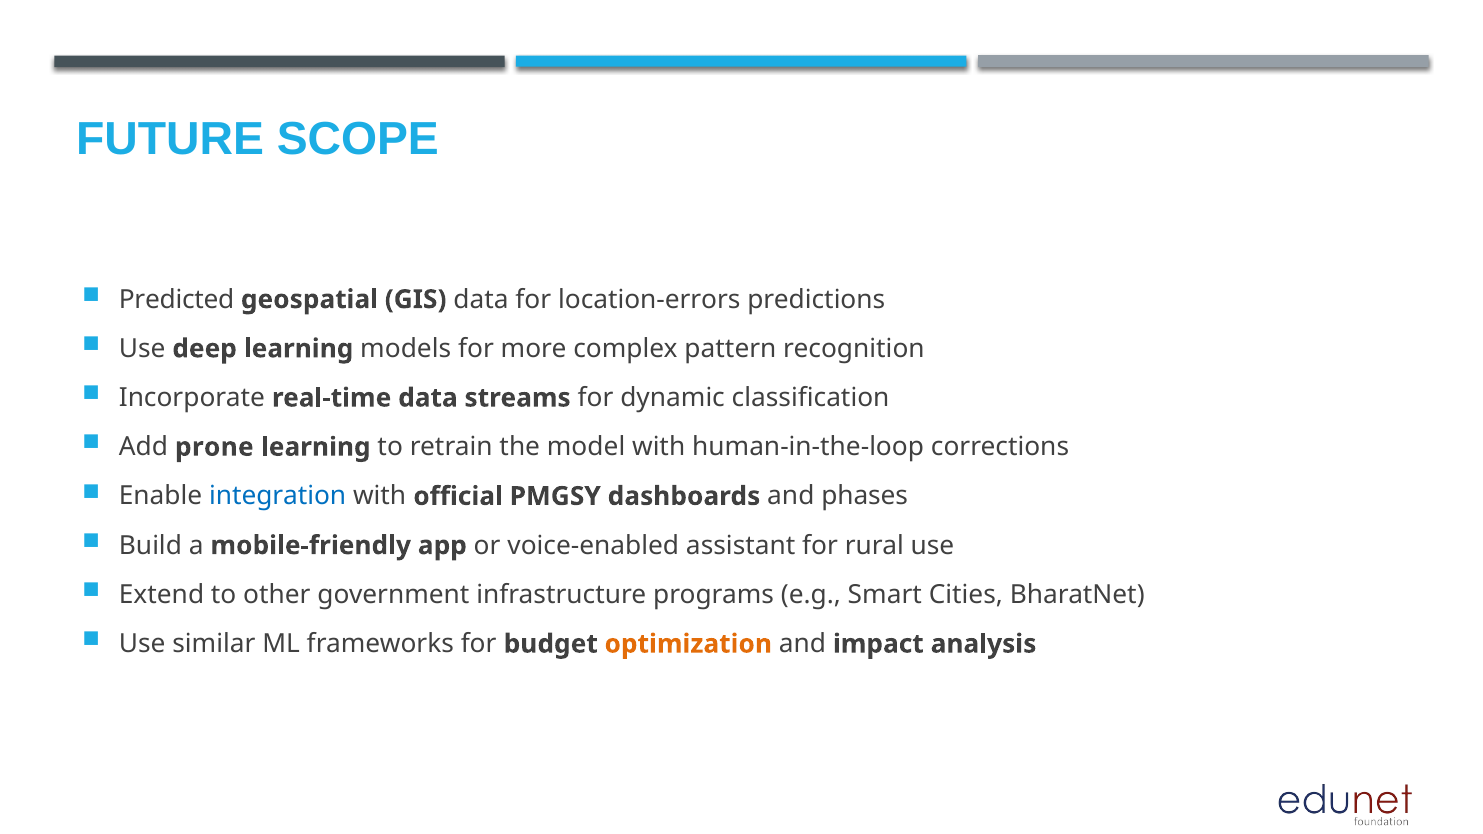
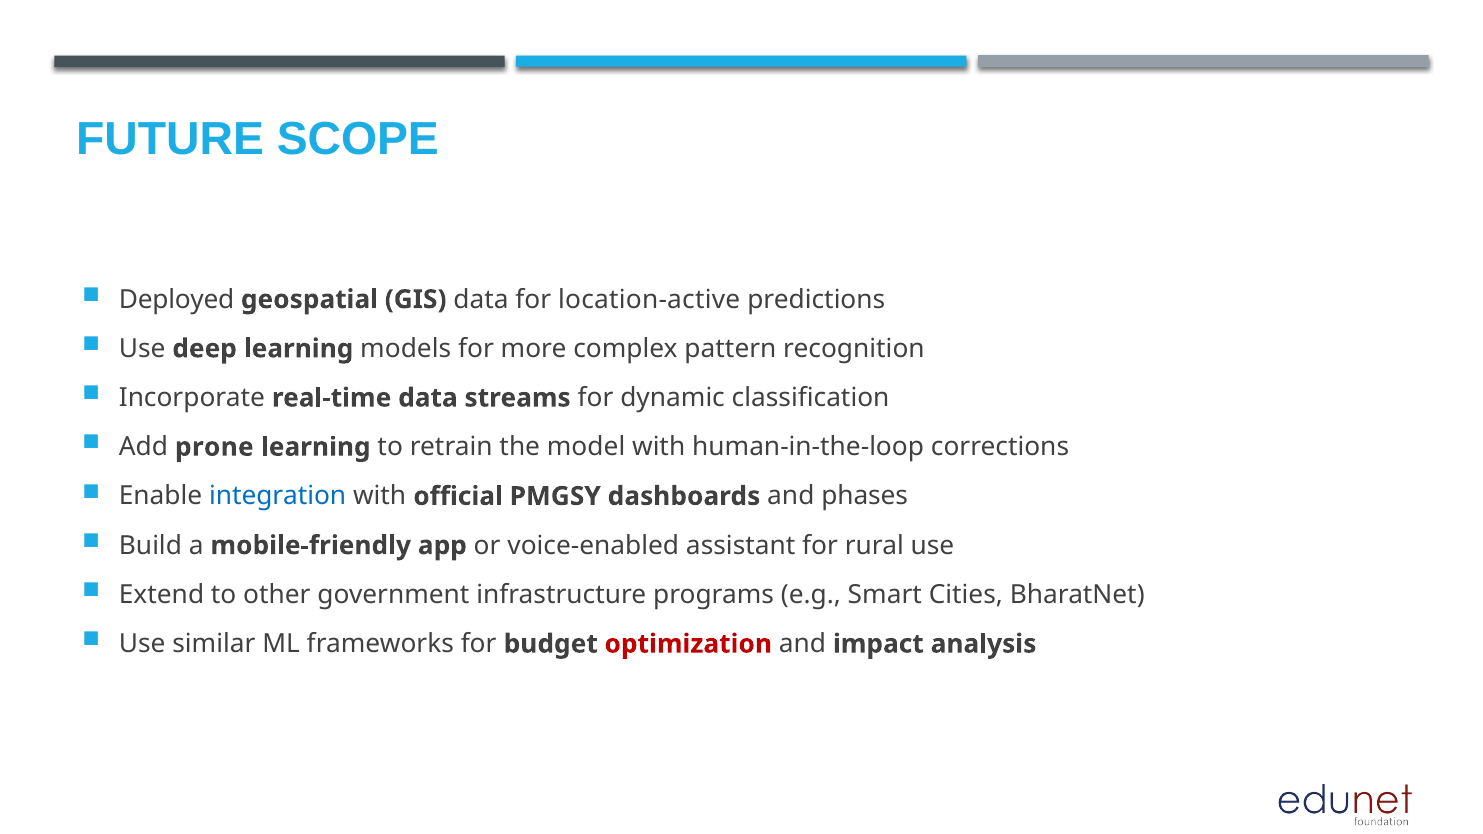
Predicted: Predicted -> Deployed (177, 300)
location-errors: location-errors -> location-active (649, 300)
optimization colour: orange -> red (688, 644)
